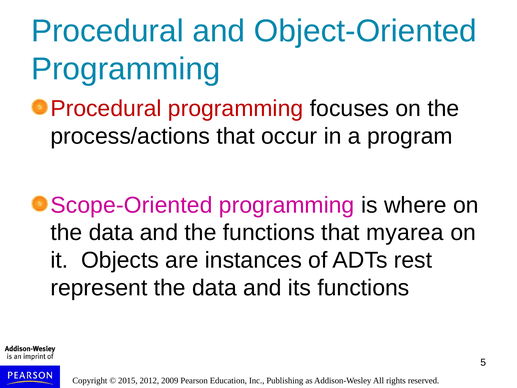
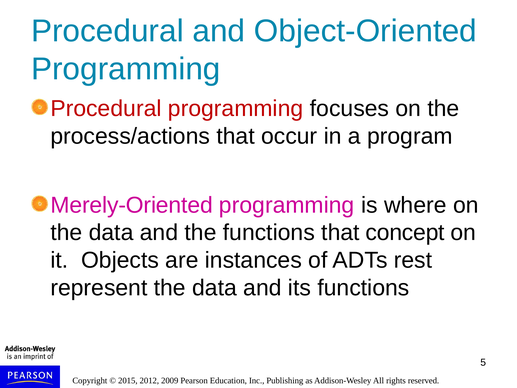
Scope-Oriented: Scope-Oriented -> Merely-Oriented (132, 205)
myarea: myarea -> concept (405, 233)
